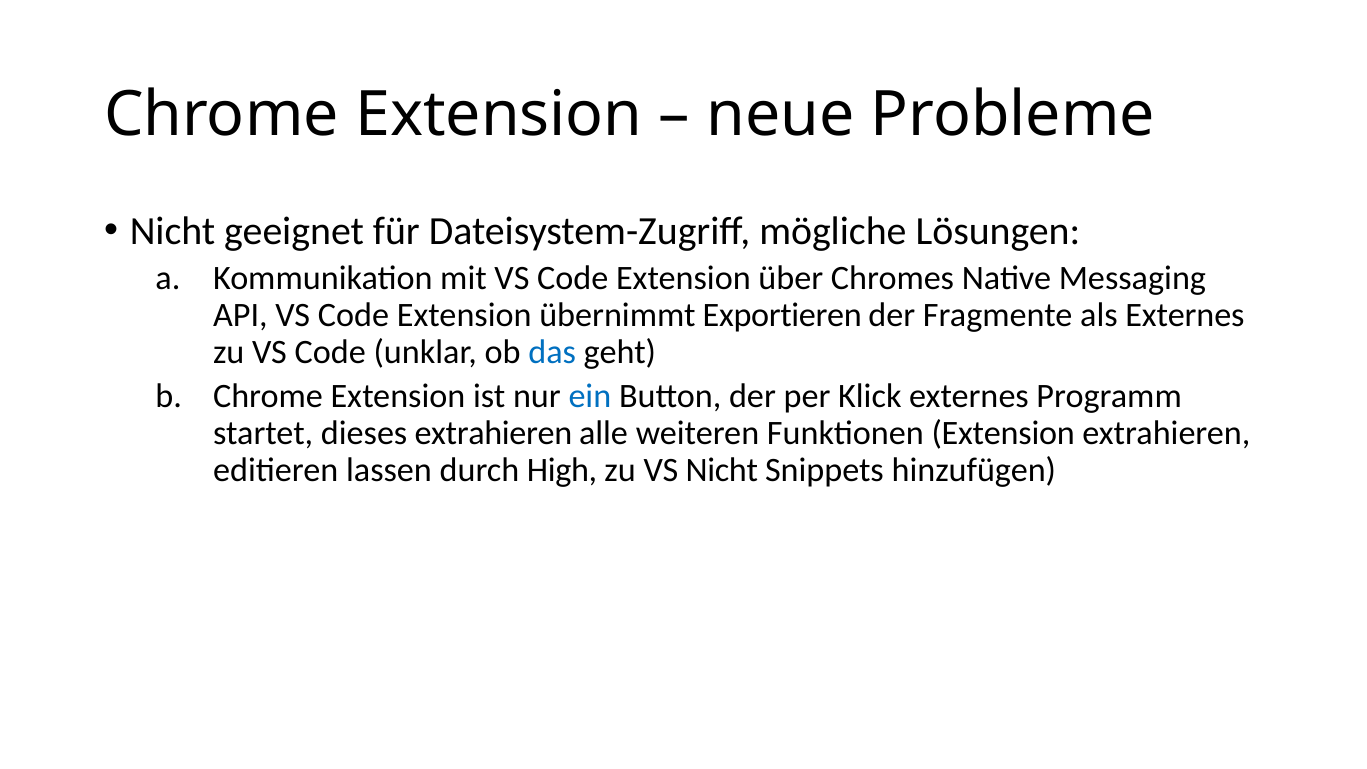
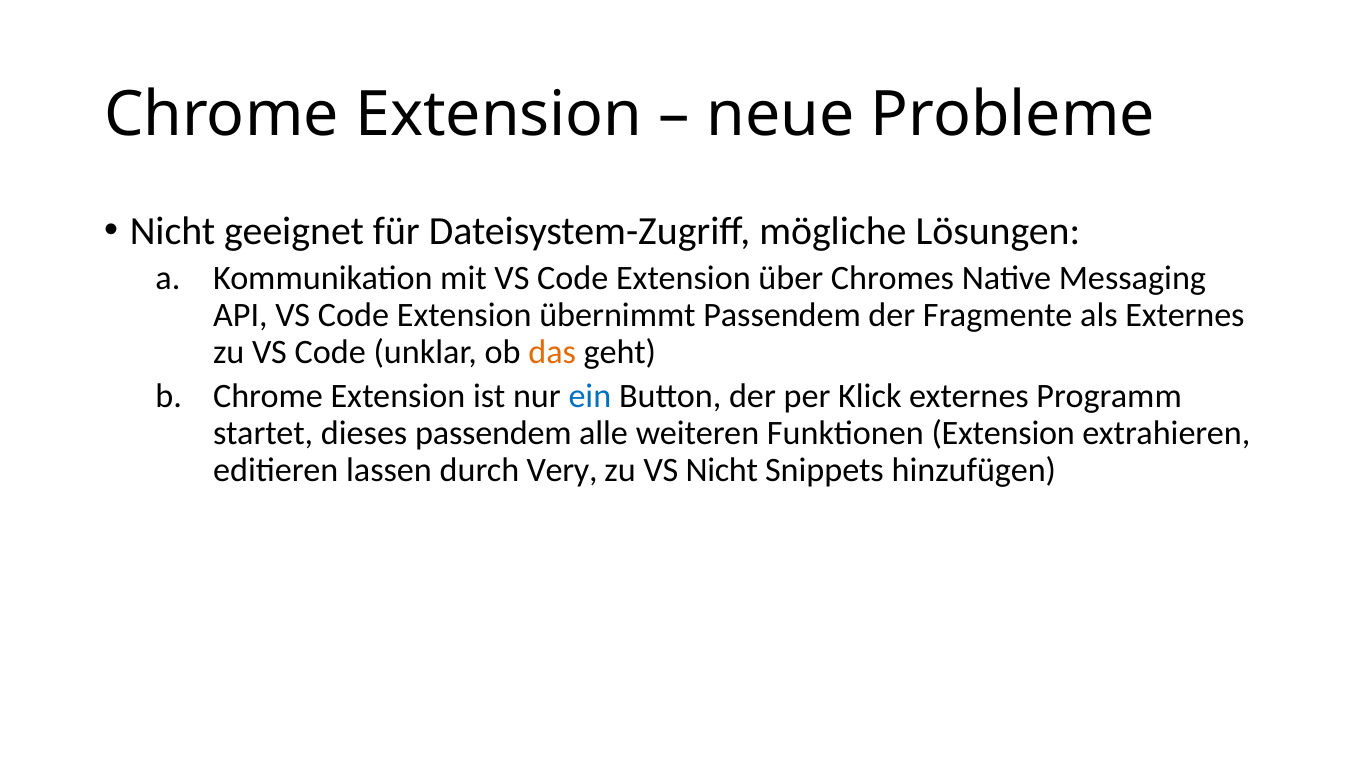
übernimmt Exportieren: Exportieren -> Passendem (782, 315)
das colour: blue -> orange (552, 352)
dieses extrahieren: extrahieren -> passendem (493, 433)
High: High -> Very (562, 470)
